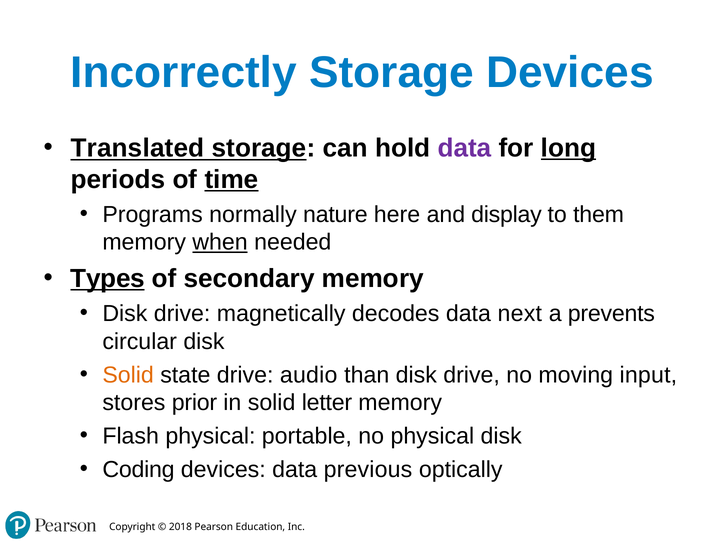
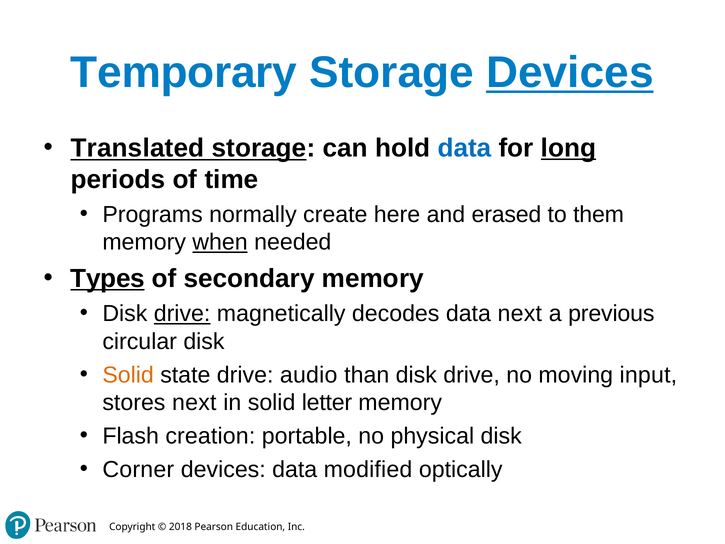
Incorrectly: Incorrectly -> Temporary (184, 73)
Devices underline: none -> present (570, 73)
data colour: purple -> blue (465, 148)
time underline: present -> none (231, 179)
nature: nature -> create (335, 214)
display: display -> erased (506, 214)
drive underline: none -> present (182, 314)
prevents: prevents -> previous (611, 314)
stores prior: prior -> next (194, 402)
Flash physical: physical -> creation (210, 436)
Coding: Coding -> Corner (138, 469)
previous: previous -> modified (368, 469)
